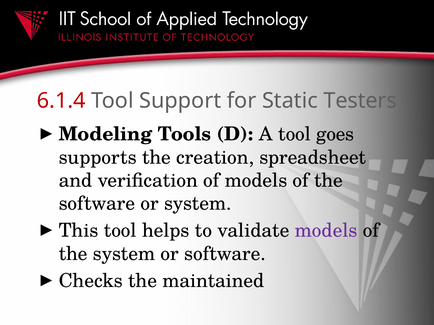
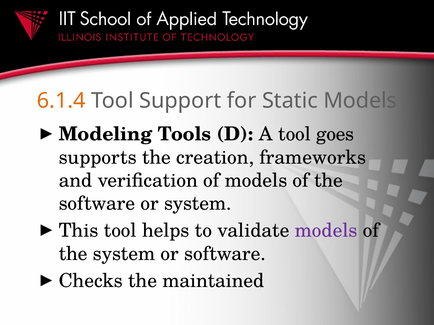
6.1.4 colour: red -> orange (61, 101)
Static Testers: Testers -> Models (360, 101)
spreadsheet: spreadsheet -> frameworks (313, 158)
